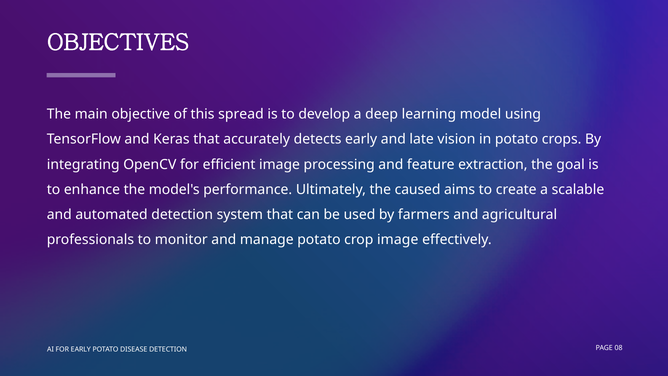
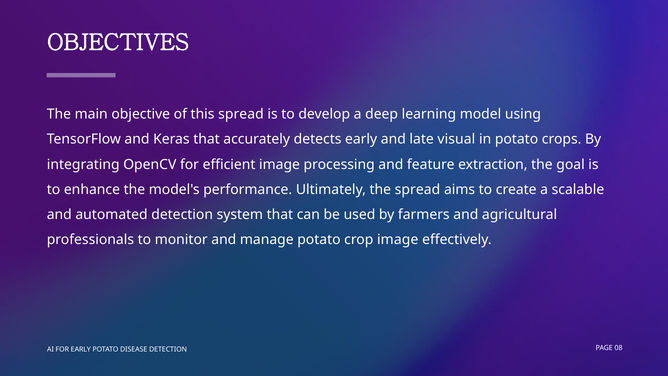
vision: vision -> visual (456, 139)
the caused: caused -> spread (417, 189)
